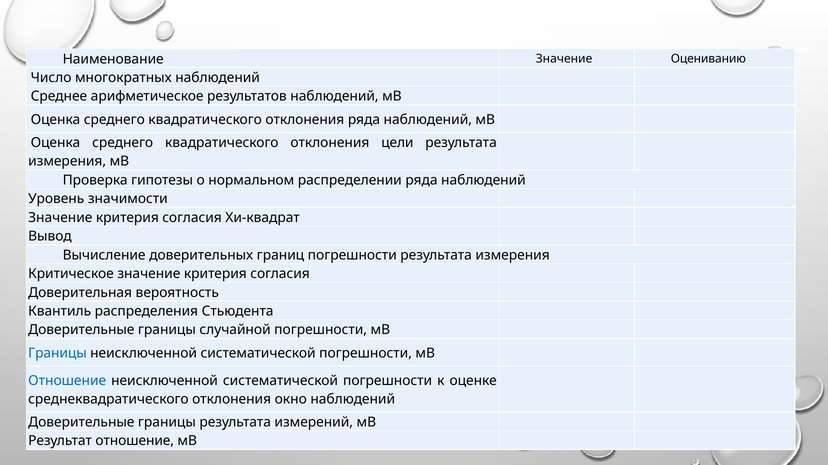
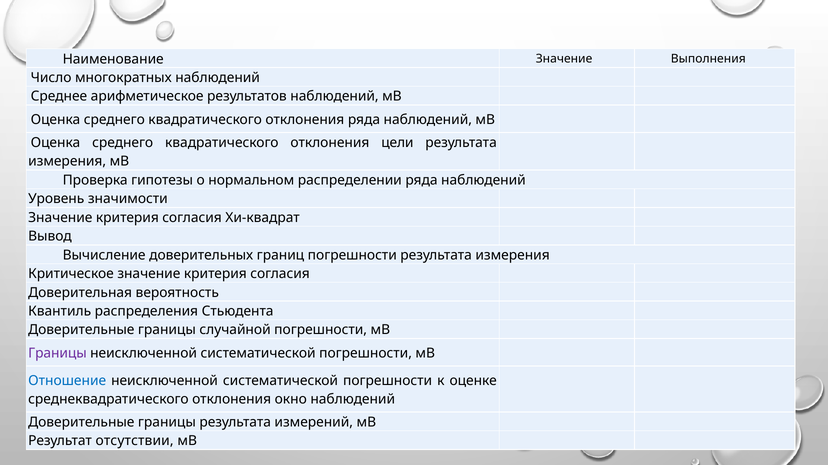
Оцениванию: Оцениванию -> Выполнения (708, 59)
Границы colour: blue -> purple (57, 354)
Результат отношение: отношение -> отсутствии (135, 442)
